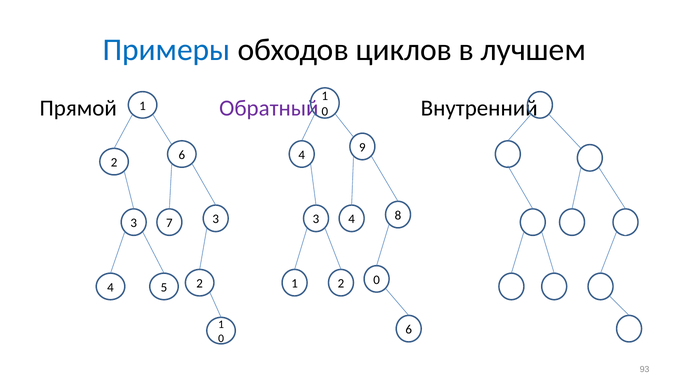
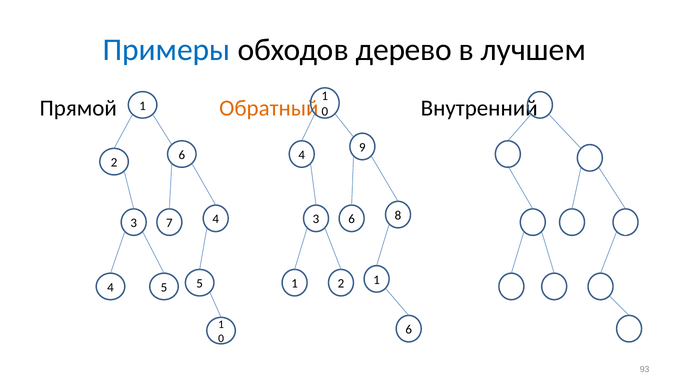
циклов: циклов -> дерево (404, 50)
Обратный colour: purple -> orange (269, 108)
4: 4 -> 6 (352, 220)
7 3: 3 -> 4 (216, 220)
0: 0 -> 1 (377, 280)
2: 2 -> 5 (200, 284)
